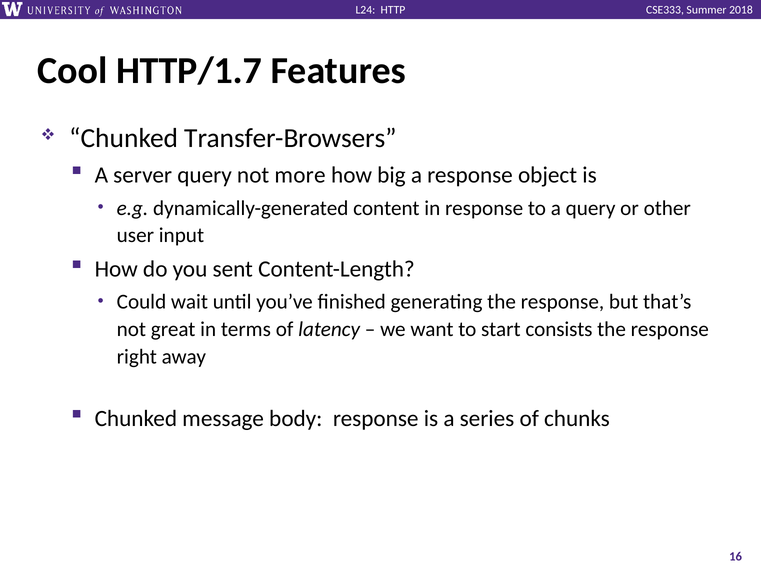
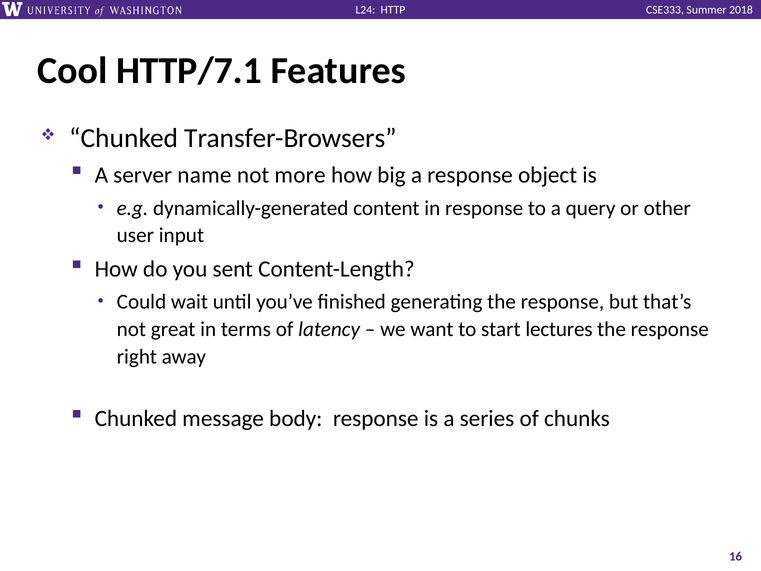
HTTP/1.7: HTTP/1.7 -> HTTP/7.1 (189, 71)
server query: query -> name (204, 175)
consists: consists -> lectures (559, 329)
